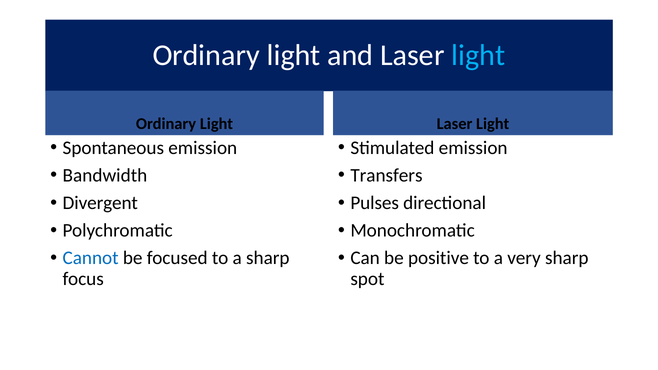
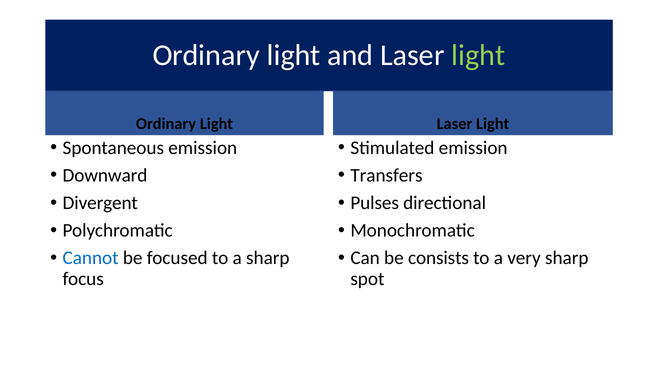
light colour: light blue -> light green (478, 55)
Bandwidth: Bandwidth -> Downward (105, 175)
positive: positive -> consists (438, 258)
